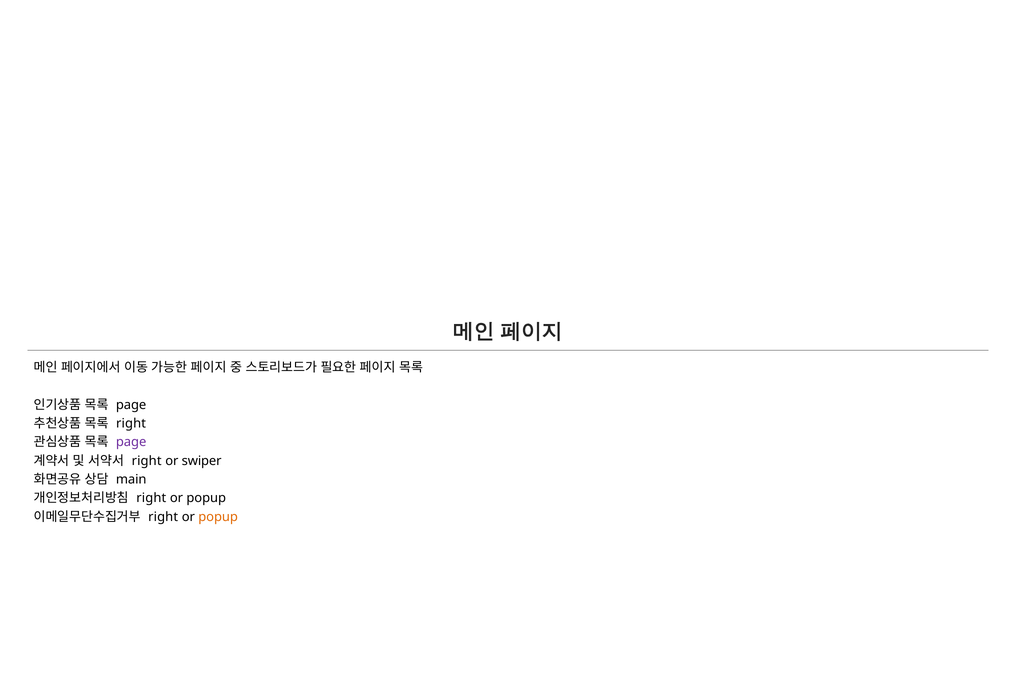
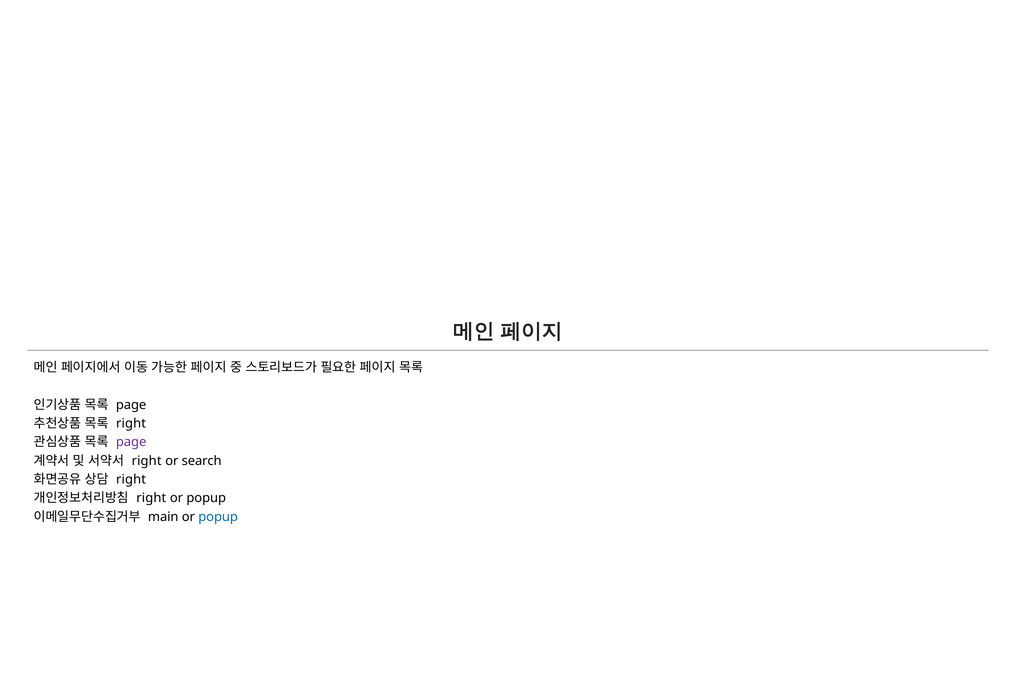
swiper: swiper -> search (202, 461)
main: main -> right (131, 480)
right: right -> main (163, 517)
popup colour: orange -> blue (218, 517)
